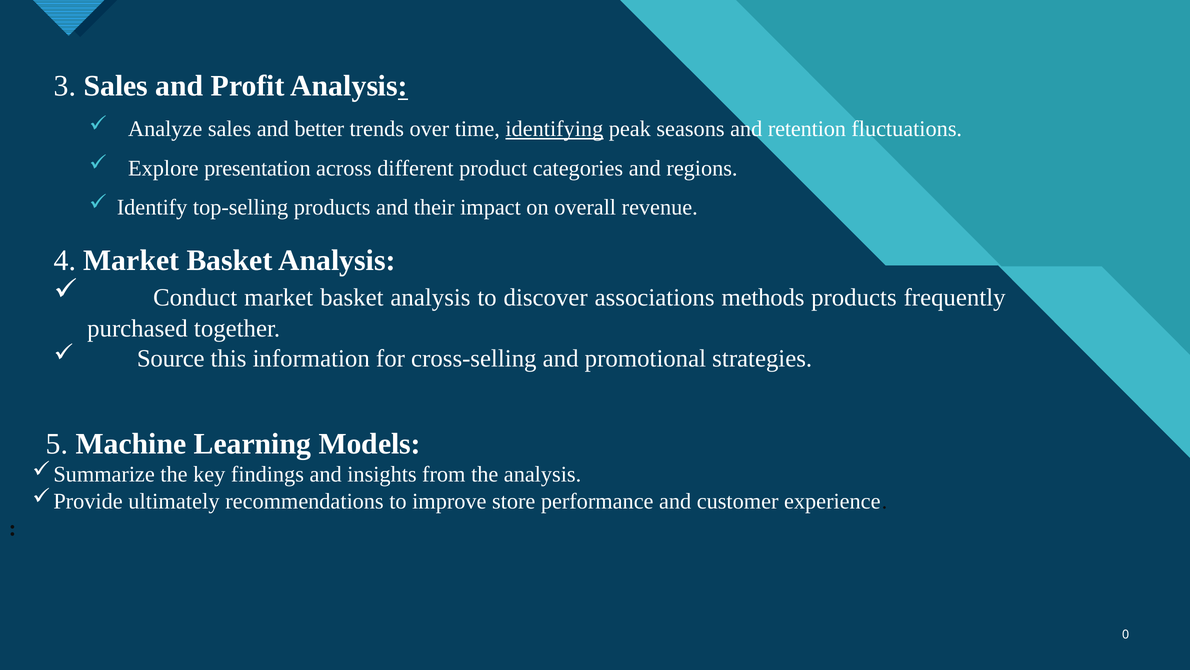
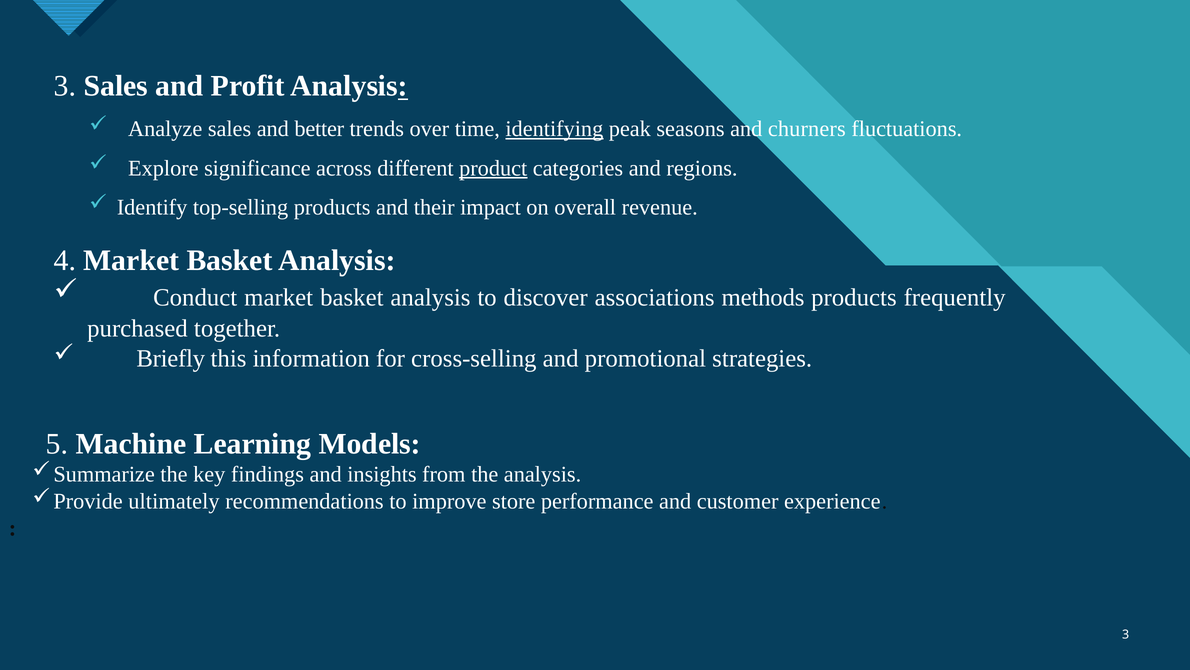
retention: retention -> churners (807, 129)
presentation: presentation -> significance (257, 168)
product underline: none -> present (493, 168)
Source: Source -> Briefly (171, 358)
0: 0 -> 3 (1126, 634)
